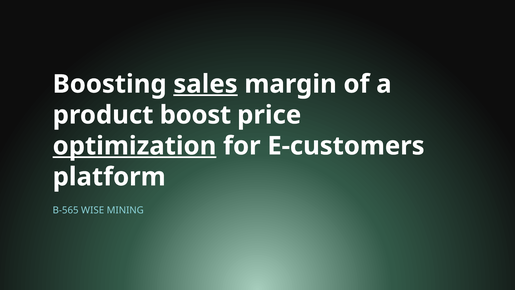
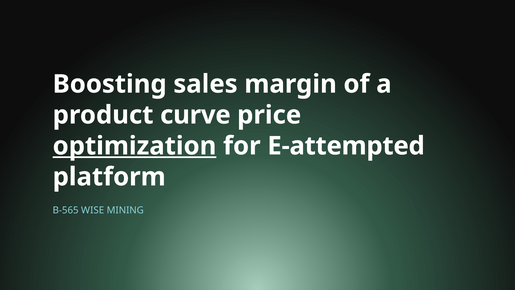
sales underline: present -> none (205, 84)
boost: boost -> curve (195, 115)
E-customers: E-customers -> E-attempted (346, 146)
